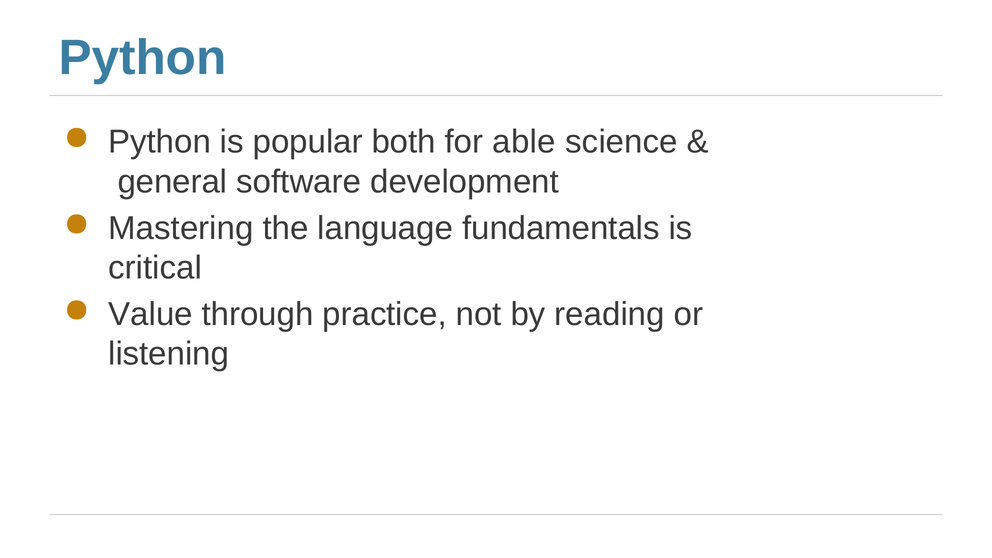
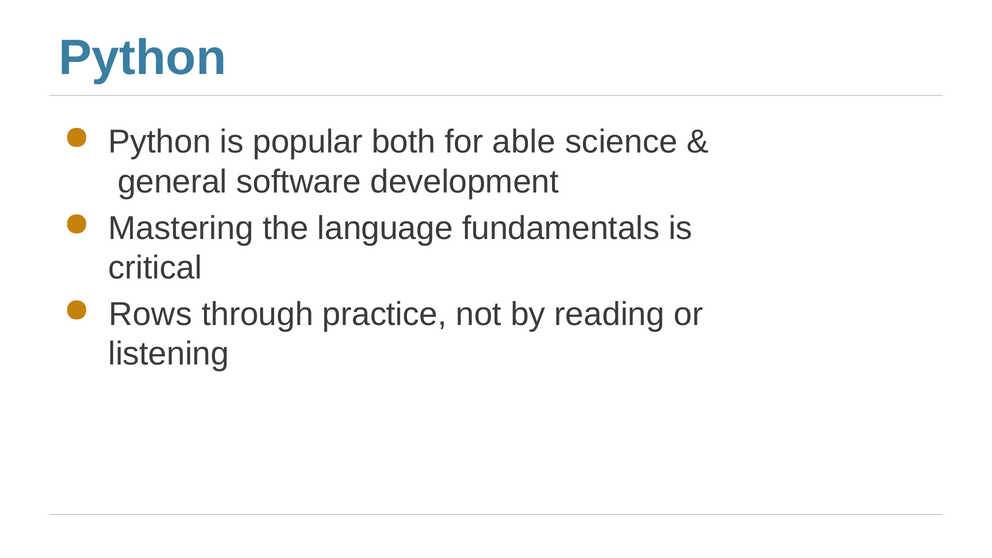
Value: Value -> Rows (150, 314)
